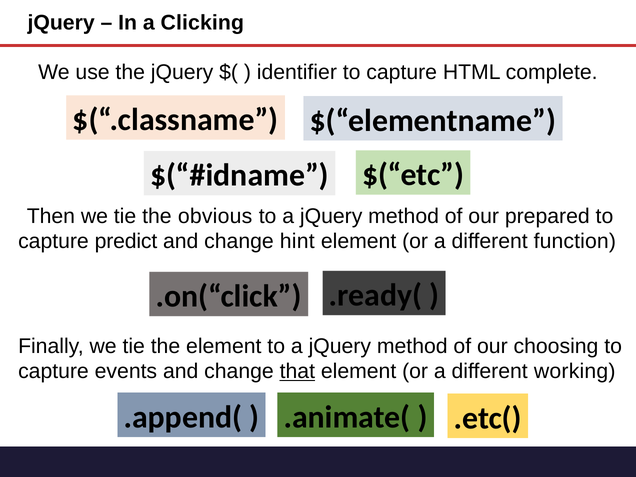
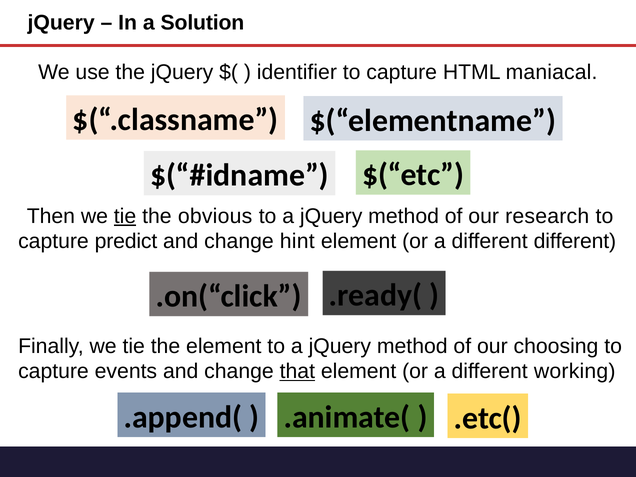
Clicking: Clicking -> Solution (202, 23)
complete: complete -> maniacal (552, 72)
tie underline: none -> present (125, 216)
prepared: prepared -> research (547, 216)
different function: function -> different (575, 241)
